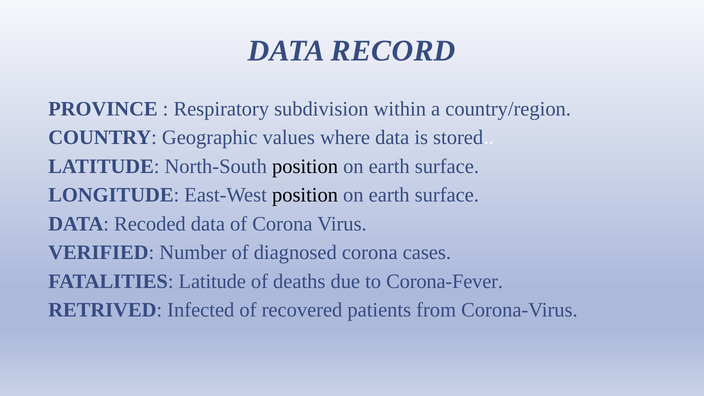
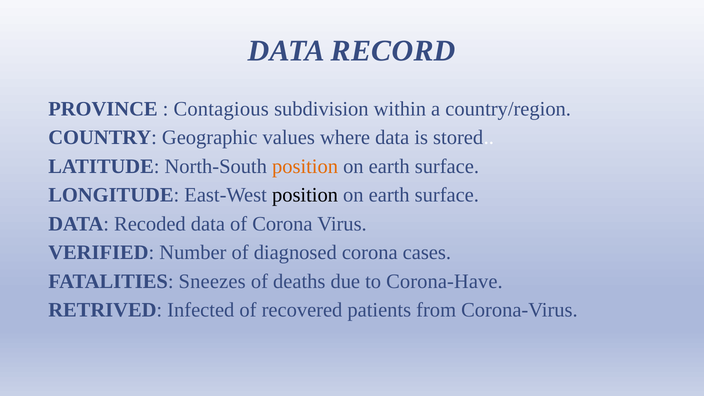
Respiratory: Respiratory -> Contagious (221, 109)
position colour: black -> orange (305, 166)
FATALITIES Latitude: Latitude -> Sneezes (212, 281)
Corona-Fever: Corona-Fever -> Corona-Have (444, 281)
